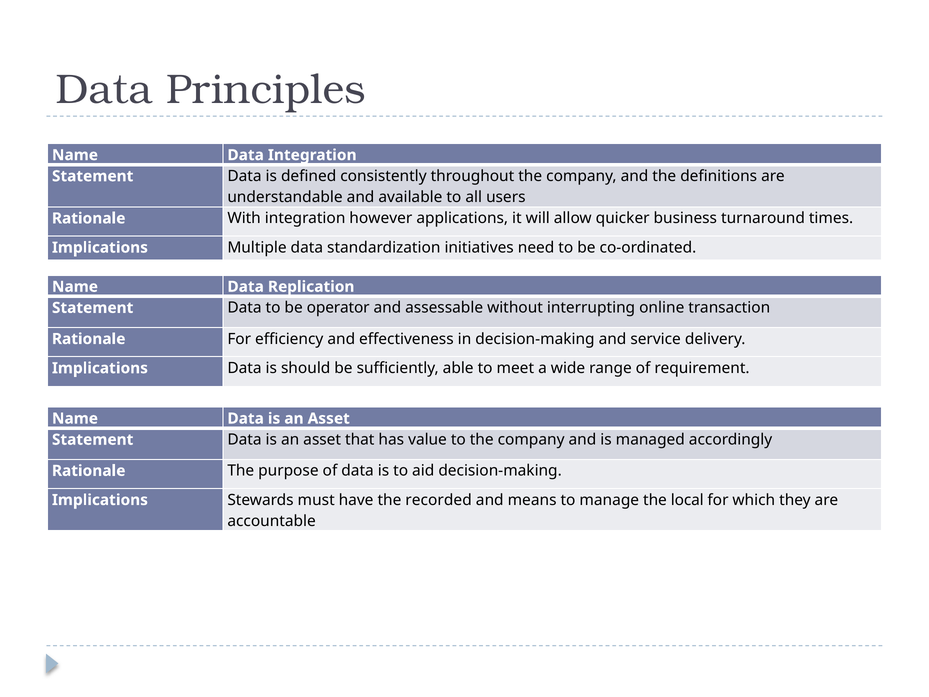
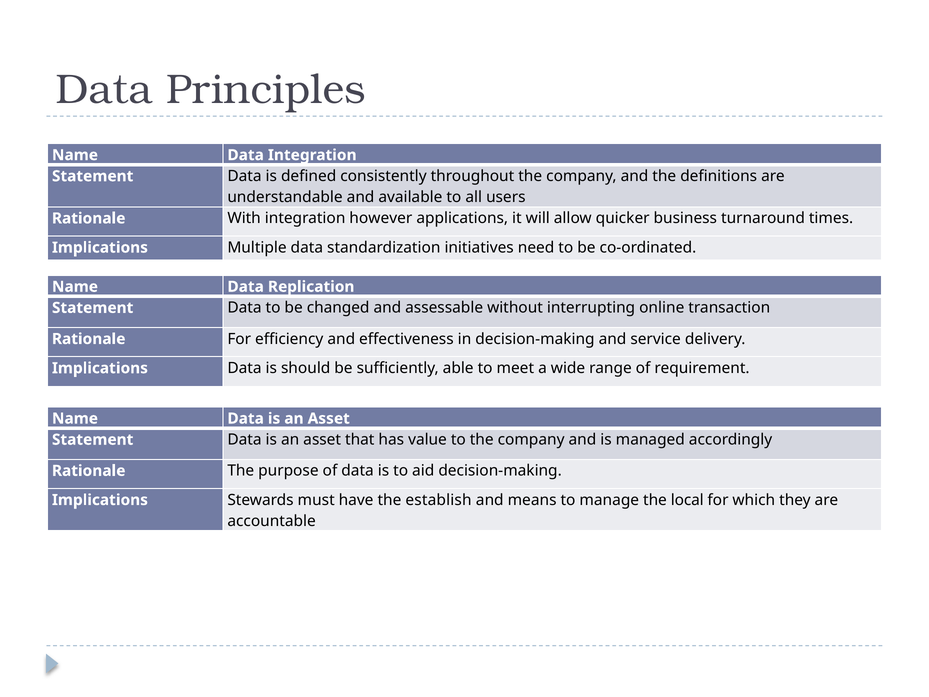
operator: operator -> changed (338, 308)
recorded: recorded -> establish (439, 500)
